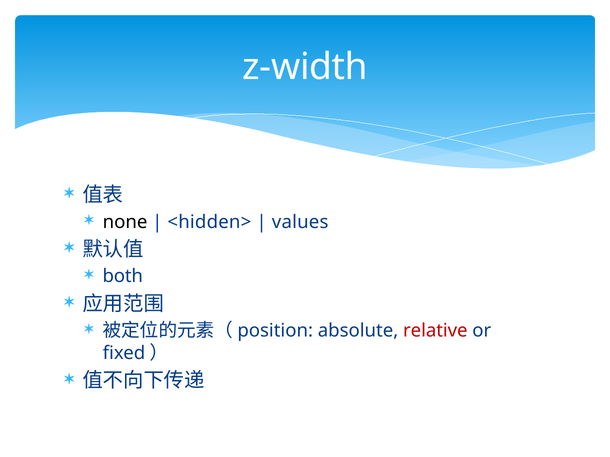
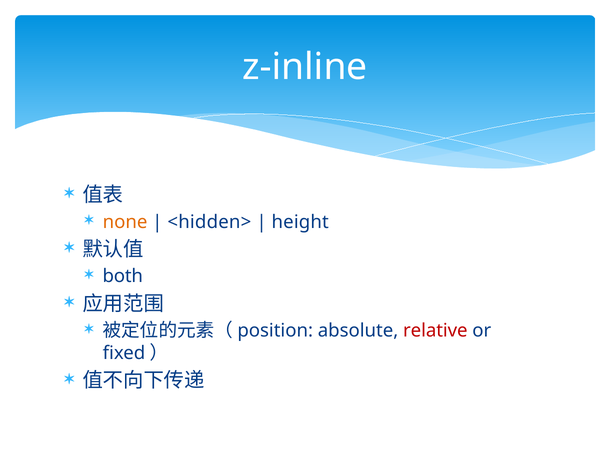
z-width: z-width -> z-inline (305, 67)
none colour: black -> orange (125, 222)
values: values -> height (300, 222)
